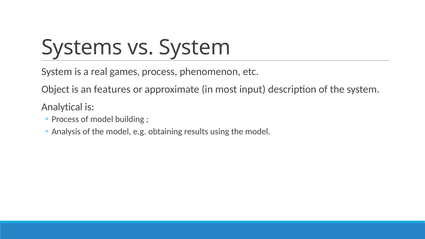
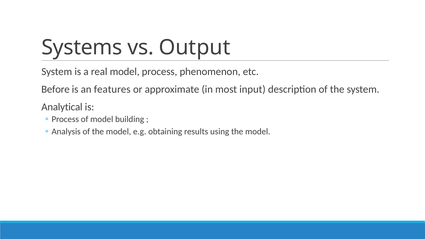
vs System: System -> Output (195, 48)
real games: games -> model (125, 72)
Object: Object -> Before (55, 89)
